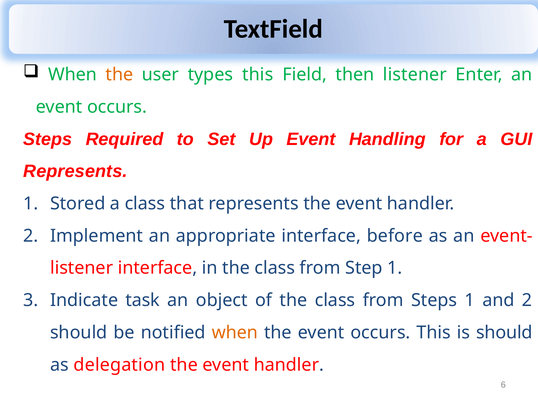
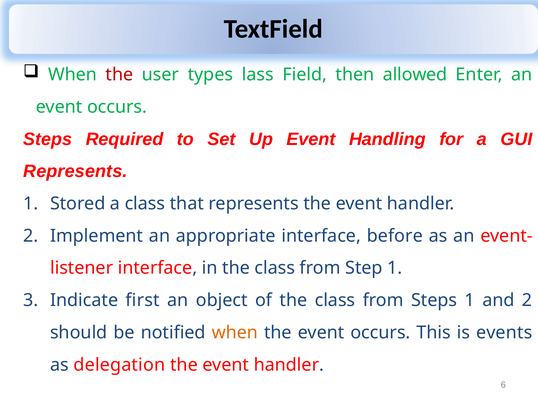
the colour: orange -> red (119, 75)
types this: this -> lass (258, 75)
then listener: listener -> allowed (415, 75)
task: task -> first (143, 301)
is should: should -> events (504, 333)
